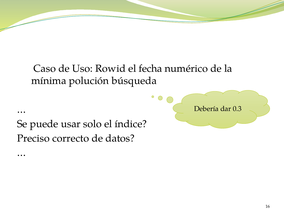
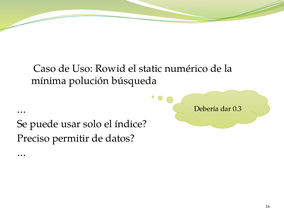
fecha: fecha -> static (150, 68)
correcto: correcto -> permitir (71, 138)
